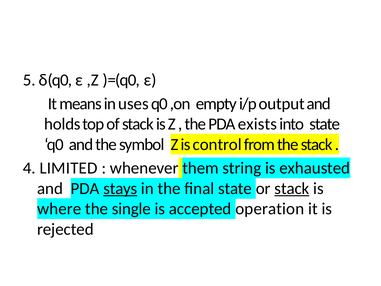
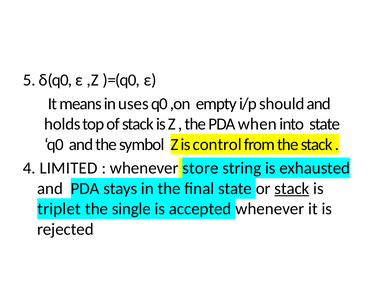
output: output -> should (282, 104)
exists: exists -> when (257, 124)
them: them -> store (200, 168)
stays underline: present -> none (120, 188)
where: where -> triplet (59, 209)
accepted operation: operation -> whenever (270, 209)
